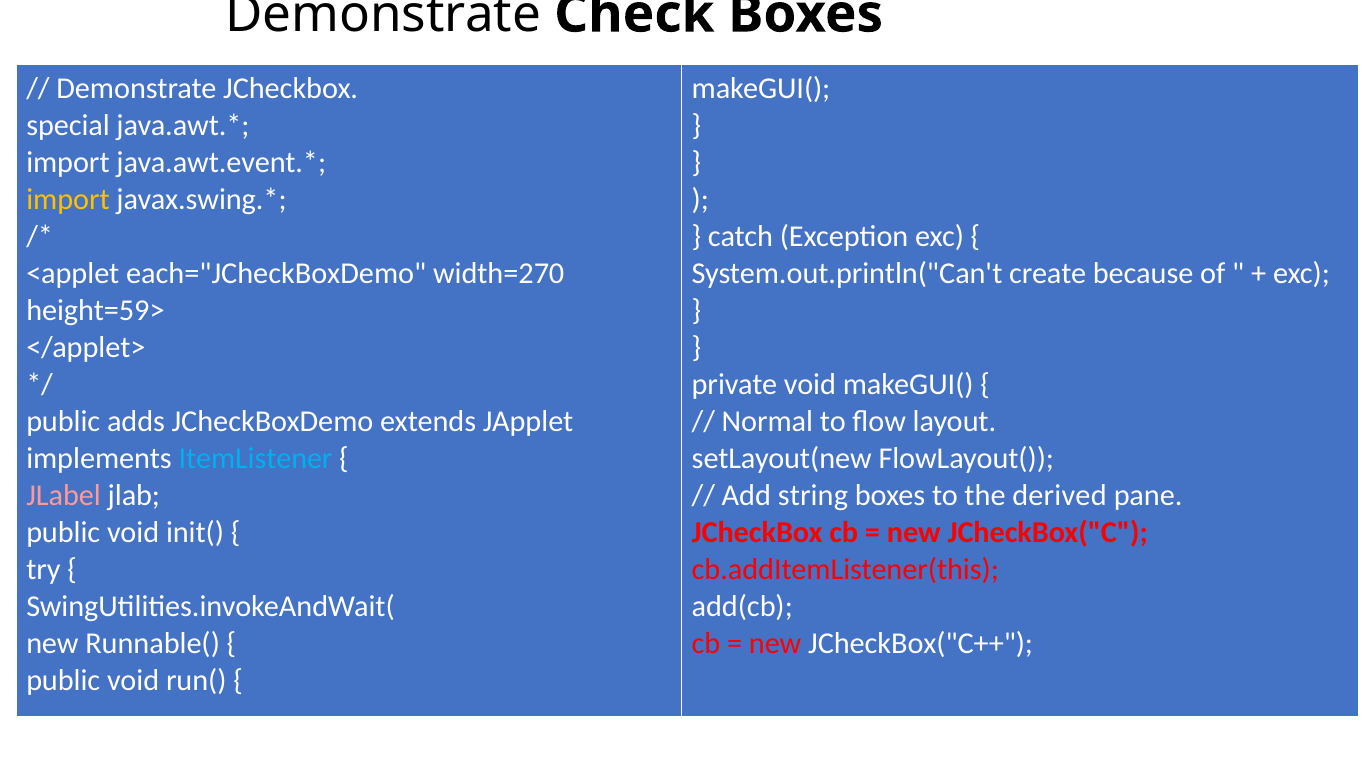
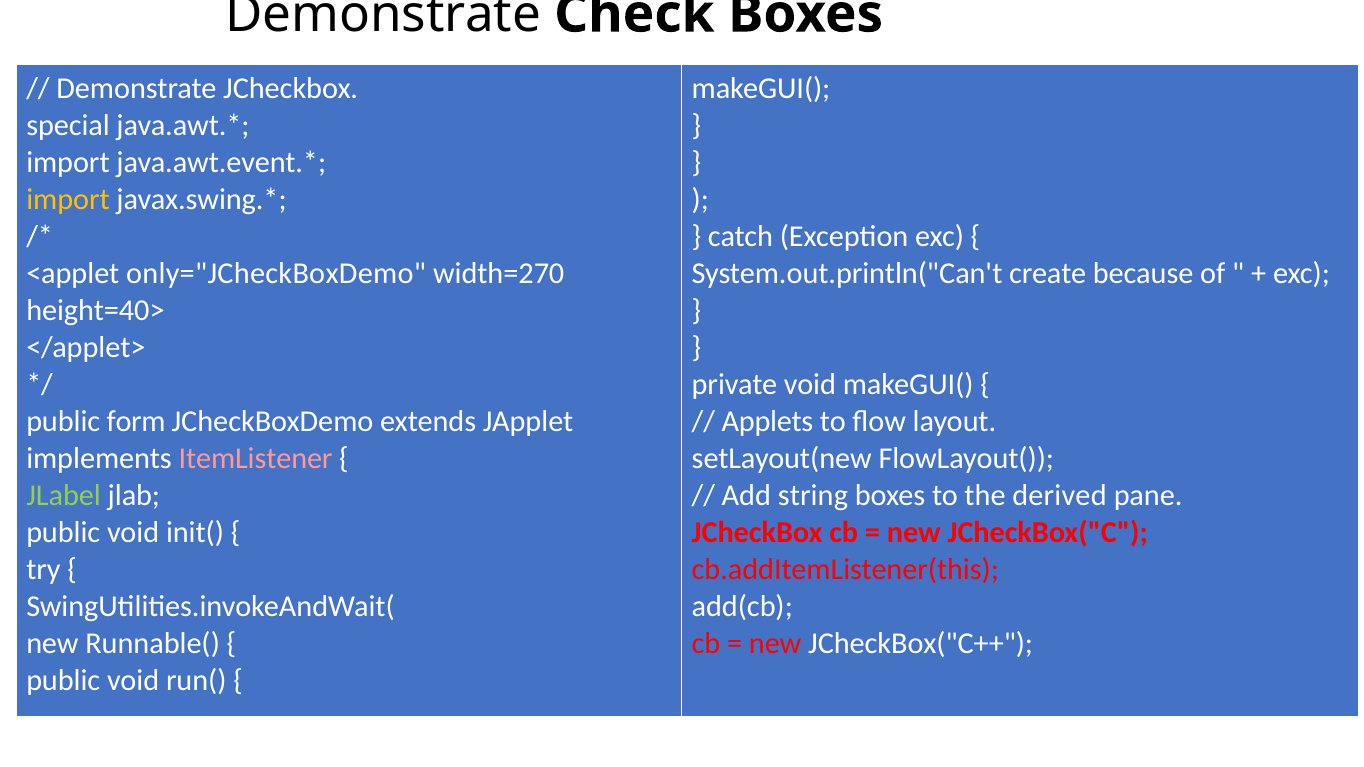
each="JCheckBoxDemo: each="JCheckBoxDemo -> only="JCheckBoxDemo (276, 273)
height=59>: height=59> -> height=40> (95, 310)
adds: adds -> form (136, 422)
Normal: Normal -> Applets (768, 422)
ItemListener colour: light blue -> pink (256, 459)
JLabel colour: pink -> light green (64, 496)
